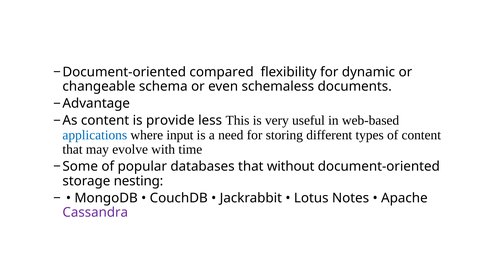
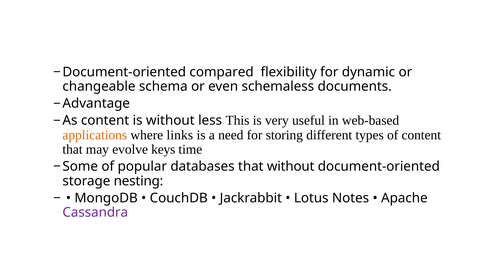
is provide: provide -> without (170, 121)
applications colour: blue -> orange (95, 135)
input: input -> links (180, 135)
with: with -> keys (163, 149)
